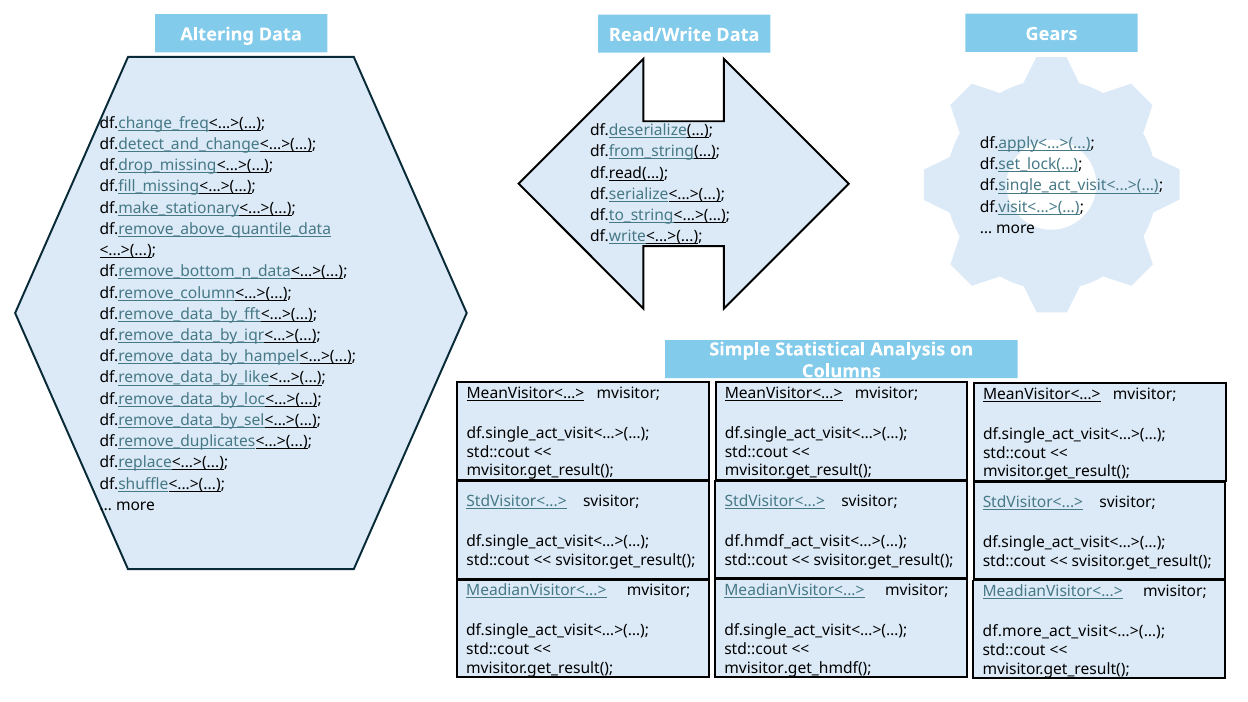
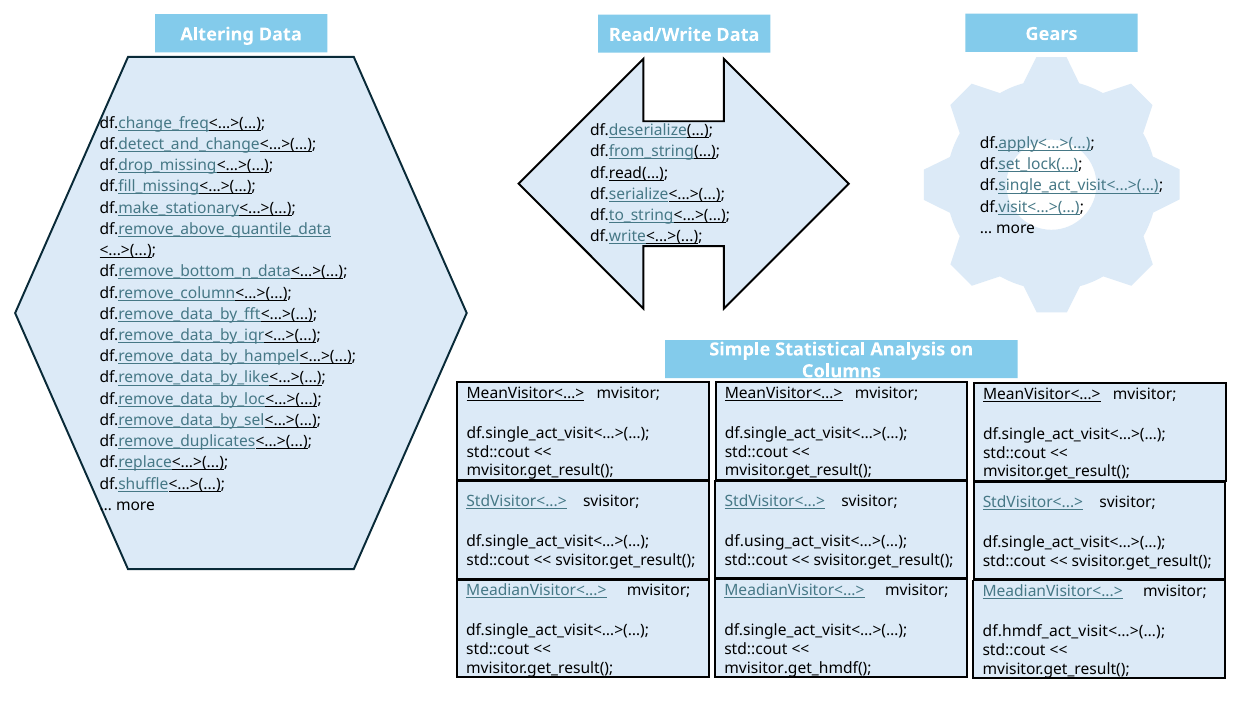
df.hmdf_act_visit<…>(…: df.hmdf_act_visit<…>(… -> df.using_act_visit<…>(… (816, 541)
df.more_act_visit<…>(…: df.more_act_visit<…>(… -> df.hmdf_act_visit<…>(… (1074, 632)
